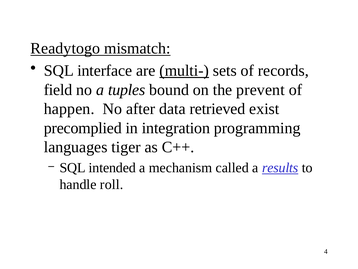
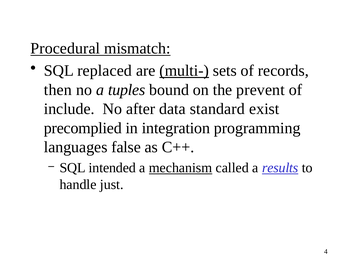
Readytogo: Readytogo -> Procedural (65, 48)
interface: interface -> replaced (105, 71)
field: field -> then (58, 90)
happen: happen -> include (69, 109)
retrieved: retrieved -> standard (217, 109)
tiger: tiger -> false (126, 147)
mechanism underline: none -> present (181, 167)
roll: roll -> just (112, 184)
